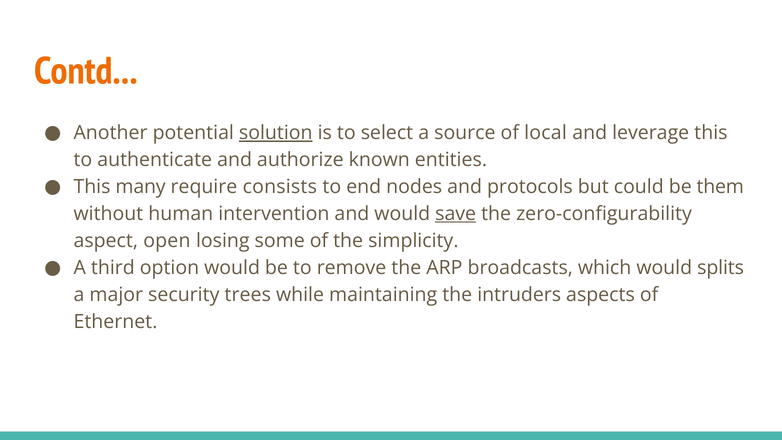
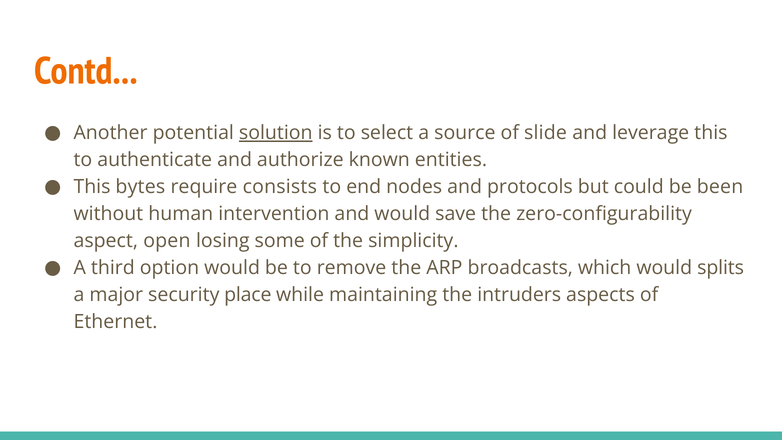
local: local -> slide (546, 133)
many: many -> bytes (140, 187)
them: them -> been (720, 187)
save underline: present -> none (456, 214)
trees: trees -> place (248, 295)
